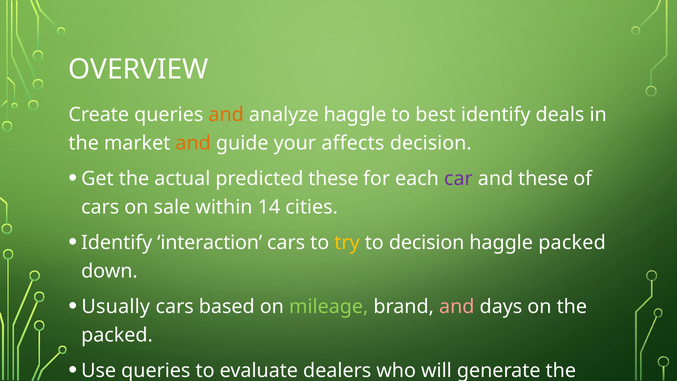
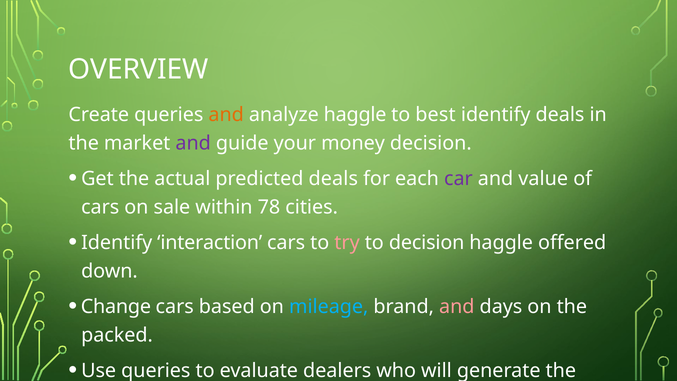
and colour: orange -> purple (193, 143)
affects: affects -> money (353, 143)
predicted these: these -> deals (333, 179)
and these: these -> value (543, 179)
14: 14 -> 78 (269, 207)
try colour: yellow -> pink (347, 243)
haggle packed: packed -> offered (572, 243)
Usually: Usually -> Change (116, 307)
mileage colour: light green -> light blue (329, 307)
